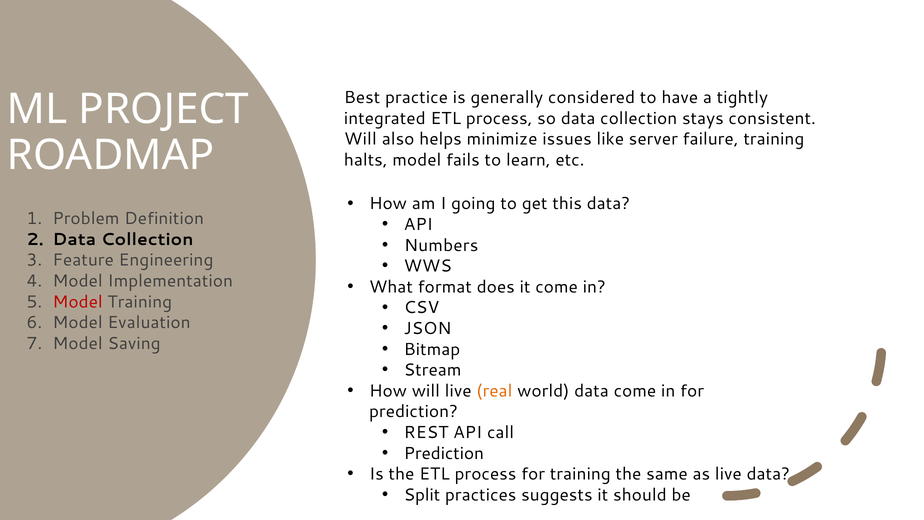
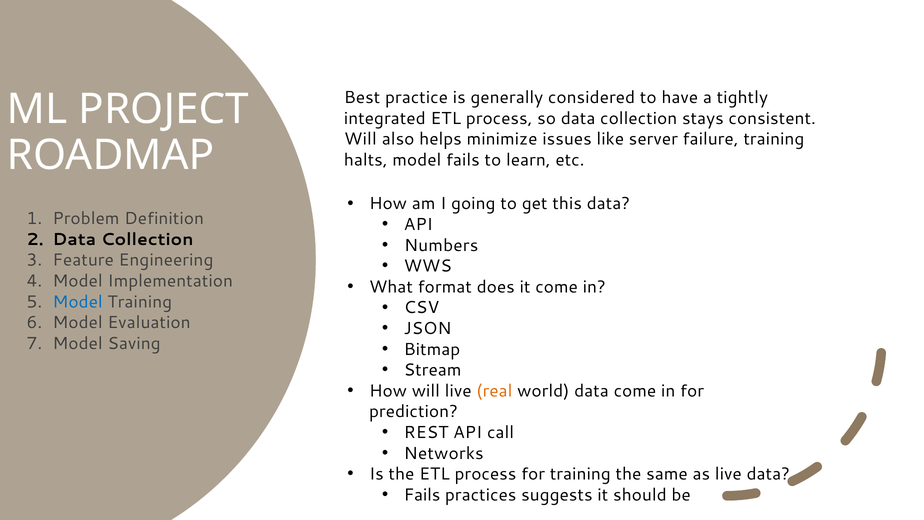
Model colour: red -> blue (78, 302)
Prediction: Prediction -> Networks (444, 453)
Split: Split -> Fails (422, 495)
